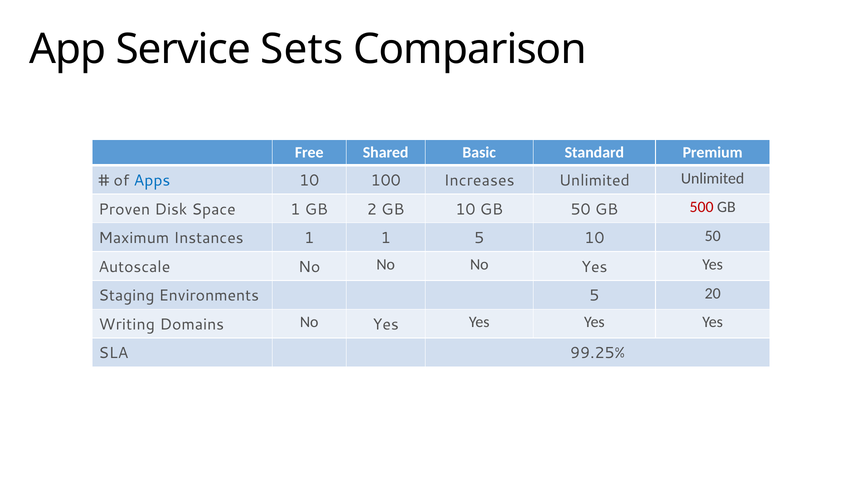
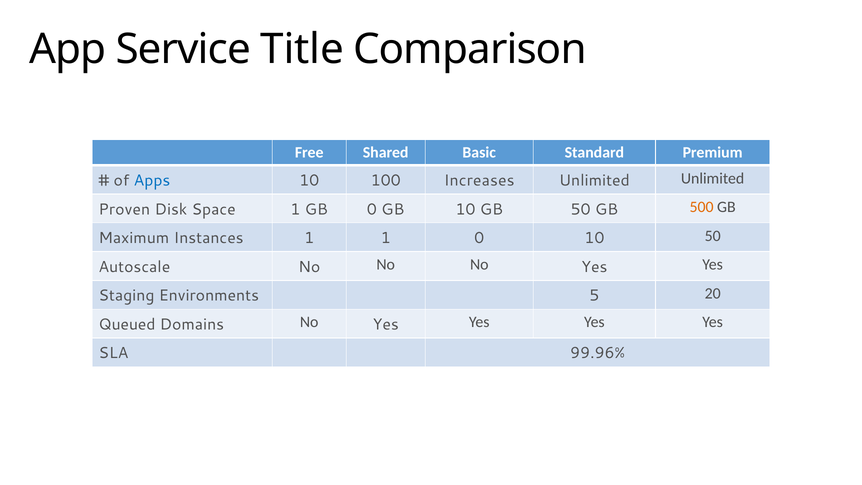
Sets: Sets -> Title (302, 49)
GB 2: 2 -> 0 (372, 209)
500 colour: red -> orange (702, 207)
1 5: 5 -> 0 (479, 238)
Writing: Writing -> Queued (127, 324)
99.25%: 99.25% -> 99.96% (597, 353)
